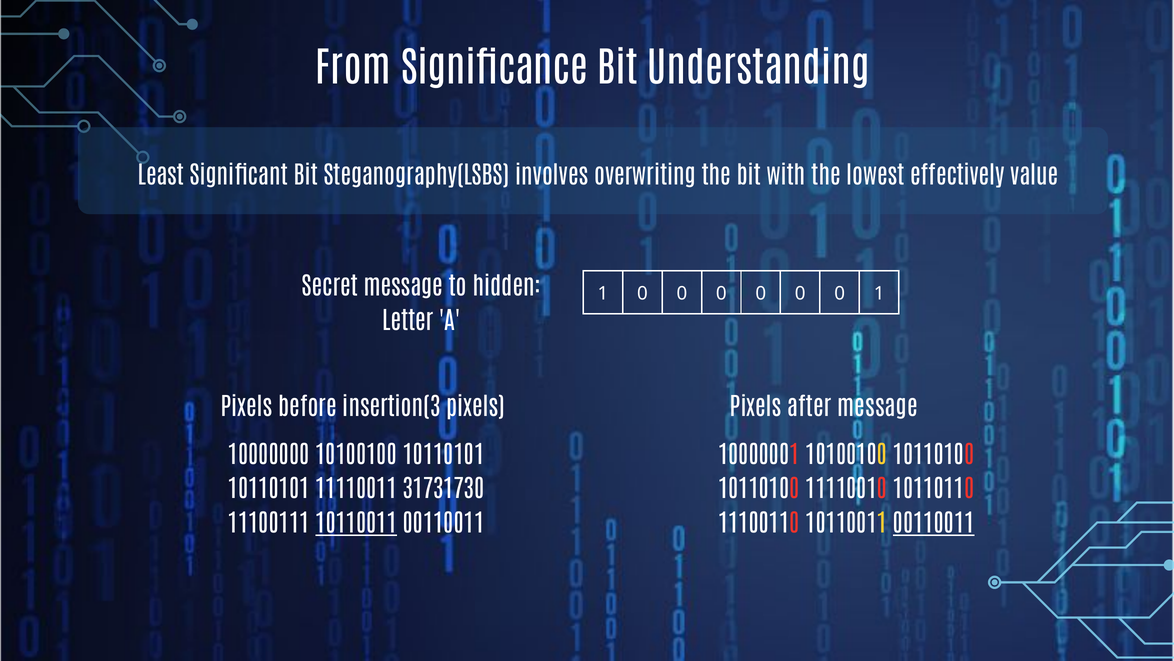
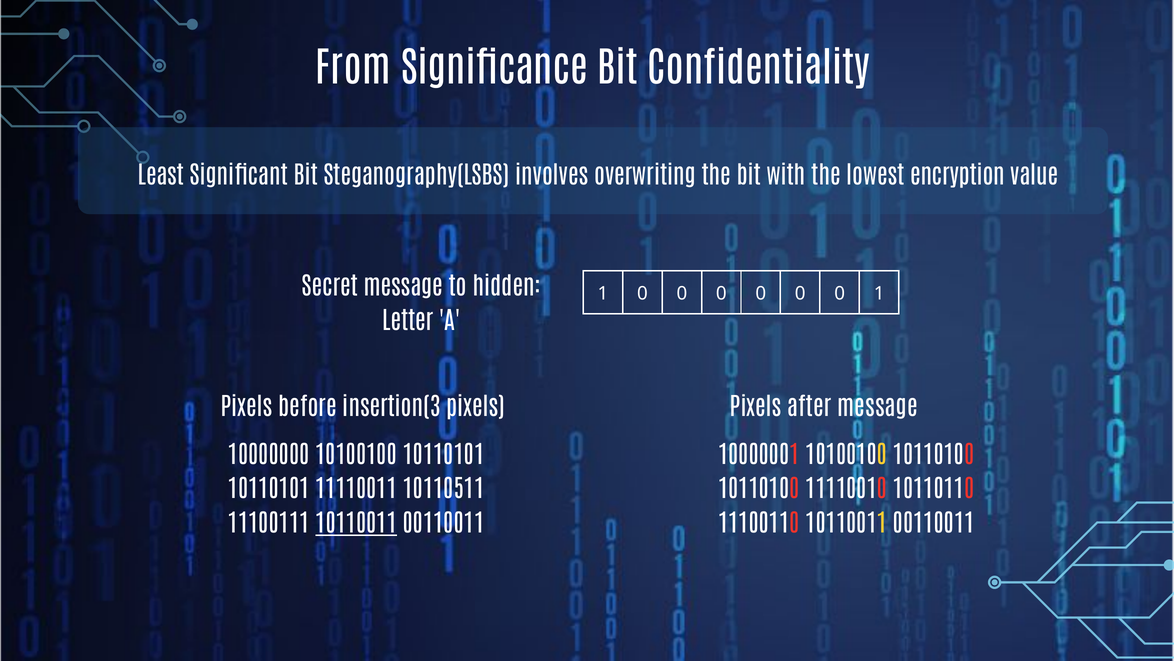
Understanding: Understanding -> Confidentiality (759, 70)
effectively: effectively -> encryption (958, 177)
31731730: 31731730 -> 10110511 (443, 490)
00110011 underline: present -> none (934, 524)
